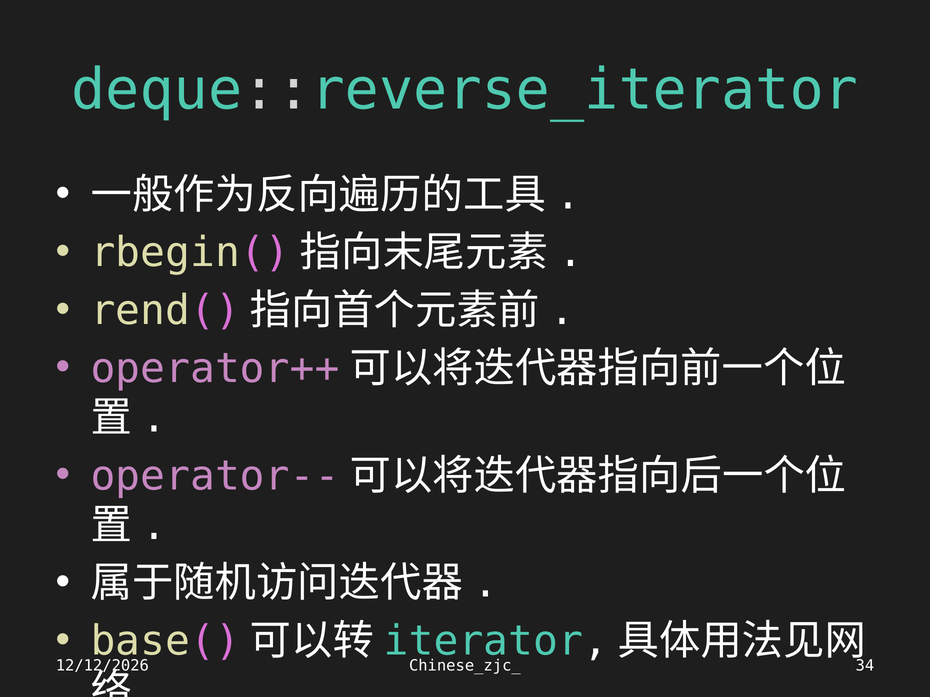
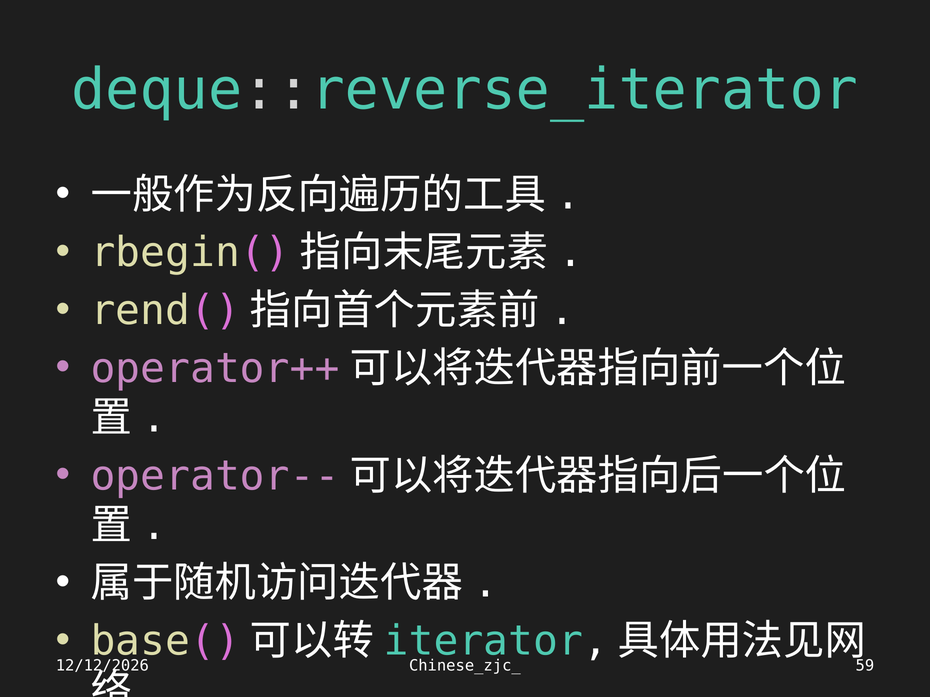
34: 34 -> 59 (865, 666)
